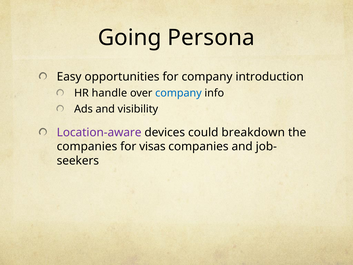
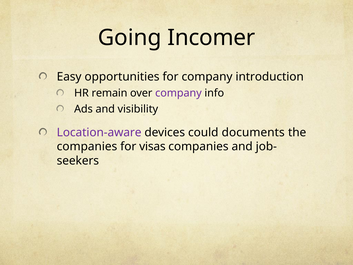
Persona: Persona -> Incomer (211, 38)
handle: handle -> remain (109, 93)
company colour: blue -> purple (178, 93)
breakdown: breakdown -> documents (253, 132)
